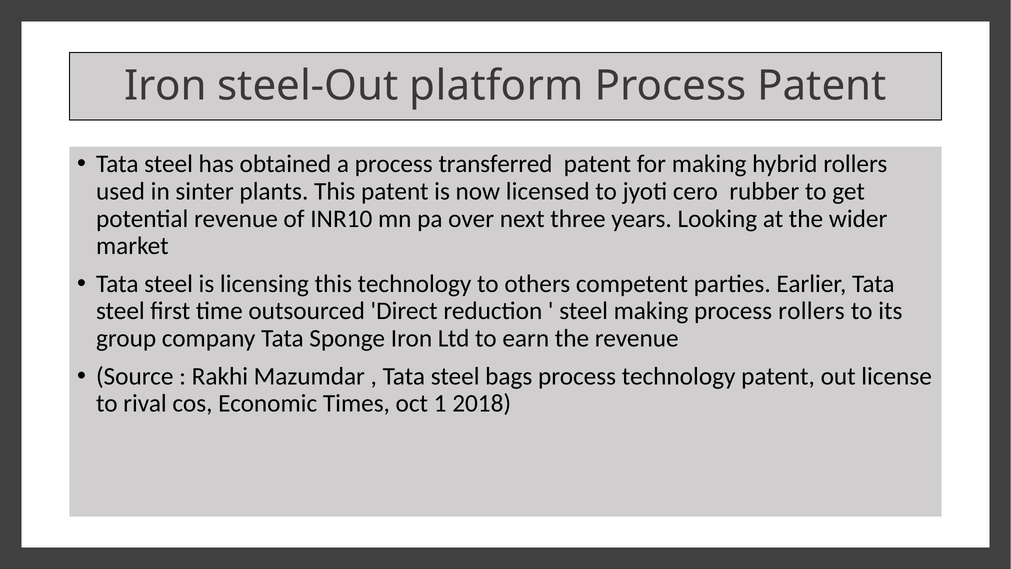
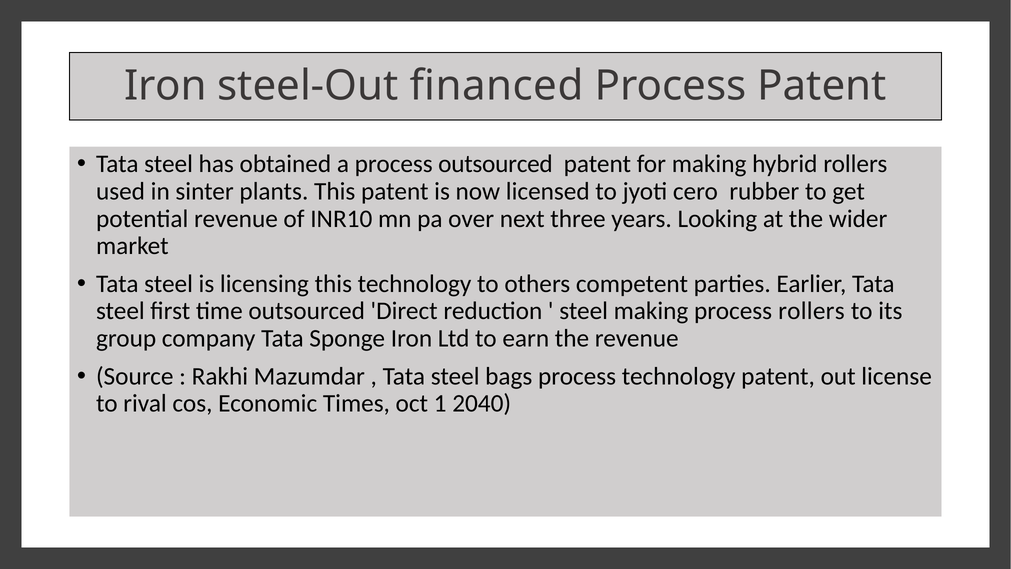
platform: platform -> financed (496, 86)
process transferred: transferred -> outsourced (495, 164)
2018: 2018 -> 2040 (482, 403)
